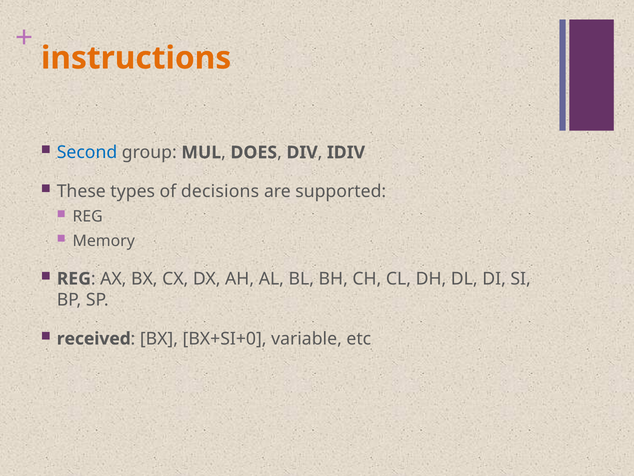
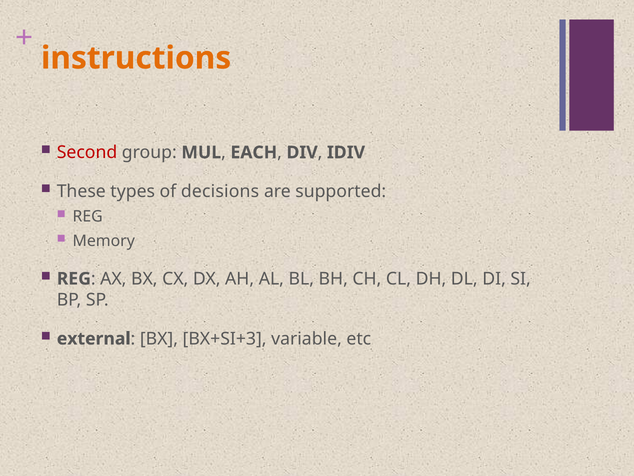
Second colour: blue -> red (87, 152)
DOES: DOES -> EACH (254, 152)
received: received -> external (94, 338)
BX+SI+0: BX+SI+0 -> BX+SI+3 (225, 338)
